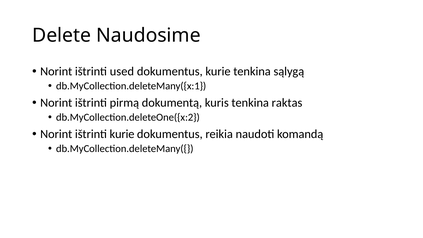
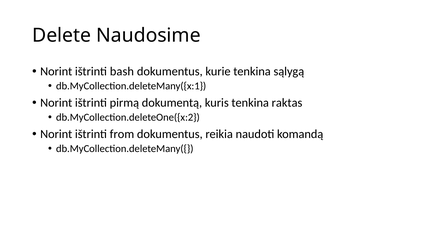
used: used -> bash (122, 72)
ištrinti kurie: kurie -> from (122, 134)
